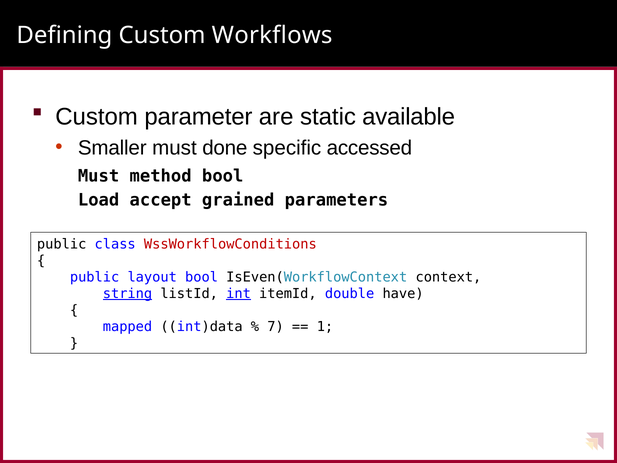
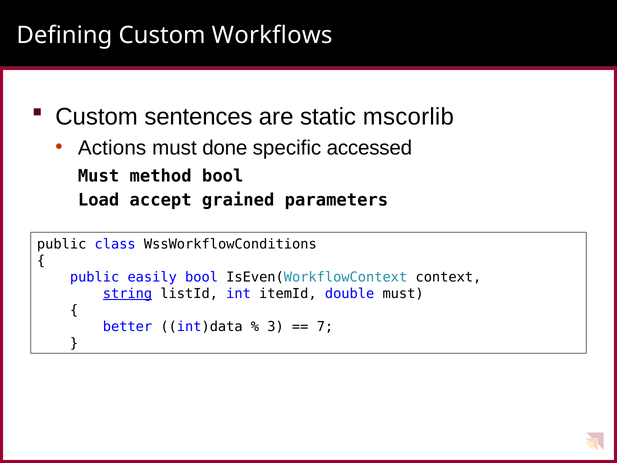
parameter: parameter -> sentences (198, 117)
available: available -> mscorlib (408, 117)
Smaller: Smaller -> Actions (112, 148)
WssWorkflowConditions colour: red -> black (230, 244)
layout: layout -> easily (152, 277)
int underline: present -> none (239, 294)
double have: have -> must (403, 294)
mapped: mapped -> better (127, 326)
7: 7 -> 3 (276, 326)
1: 1 -> 7 (325, 326)
